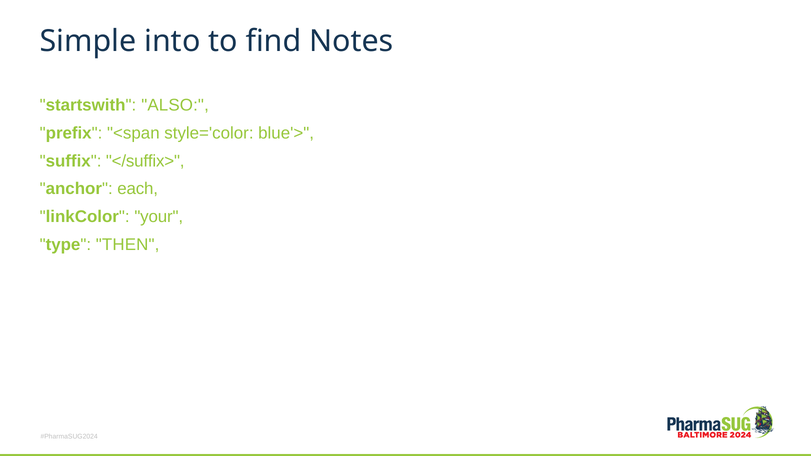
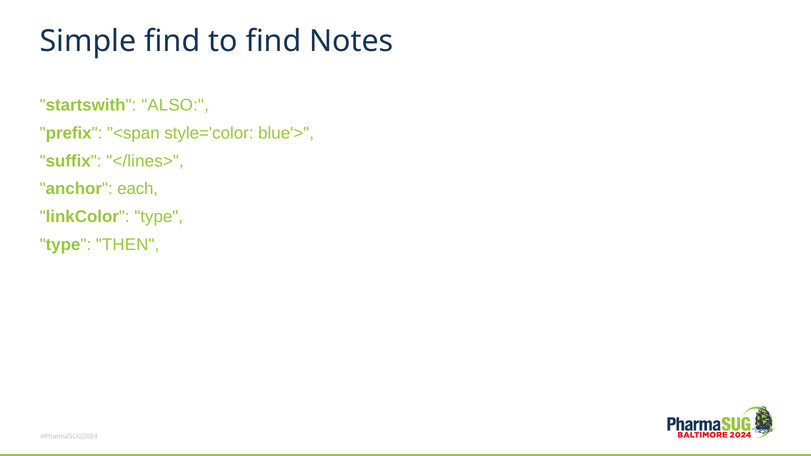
Simple into: into -> find (172, 41)
</suffix>: </suffix> -> </lines> (145, 161)
linkColor your: your -> type (159, 217)
